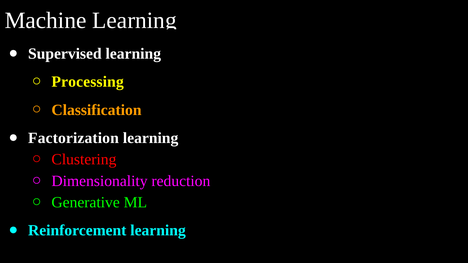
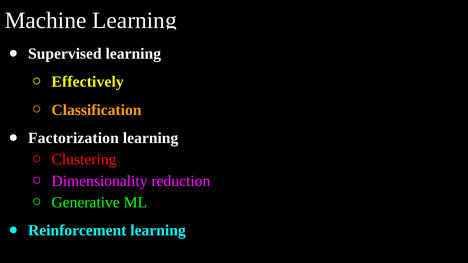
Processing: Processing -> Effectively (88, 82)
